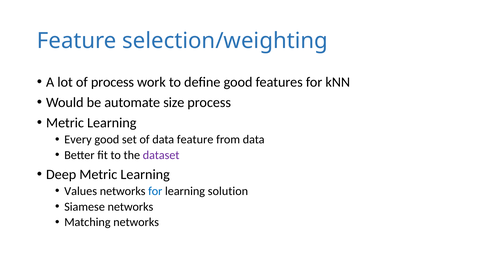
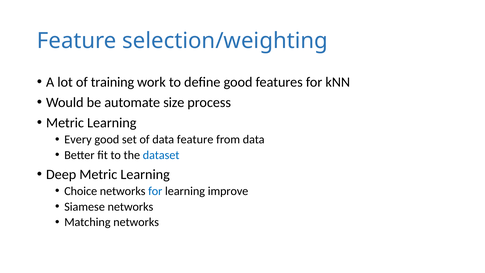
of process: process -> training (112, 82)
dataset colour: purple -> blue (161, 155)
Values: Values -> Choice (81, 191)
solution: solution -> improve (228, 191)
